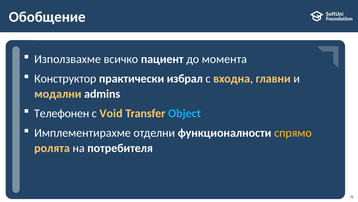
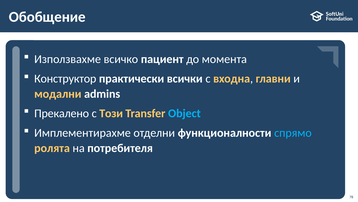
избрал: избрал -> всички (185, 79)
Телефонен: Телефонен -> Прекалено (62, 113)
Void: Void -> Този (111, 113)
спрямо colour: yellow -> light blue (293, 133)
